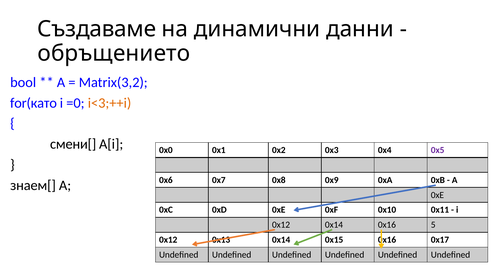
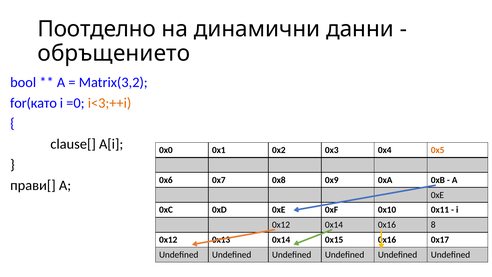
Създаваме: Създаваме -> Поотделно (97, 29)
смени[: смени[ -> clause[ (73, 144)
0x5 colour: purple -> orange (438, 150)
знаем[: знаем[ -> прави[ (33, 185)
5: 5 -> 8 (433, 225)
